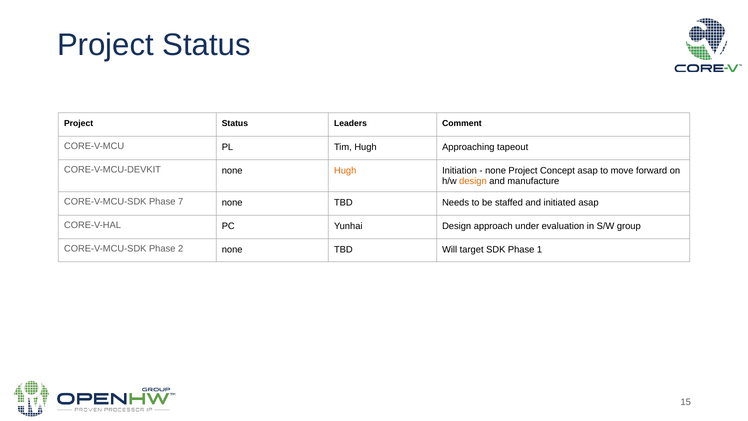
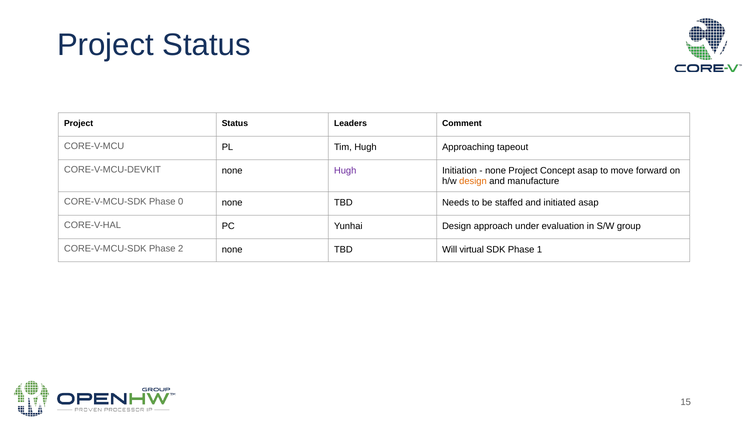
Hugh colour: orange -> purple (345, 171)
7: 7 -> 0 (181, 202)
target: target -> virtual (472, 249)
